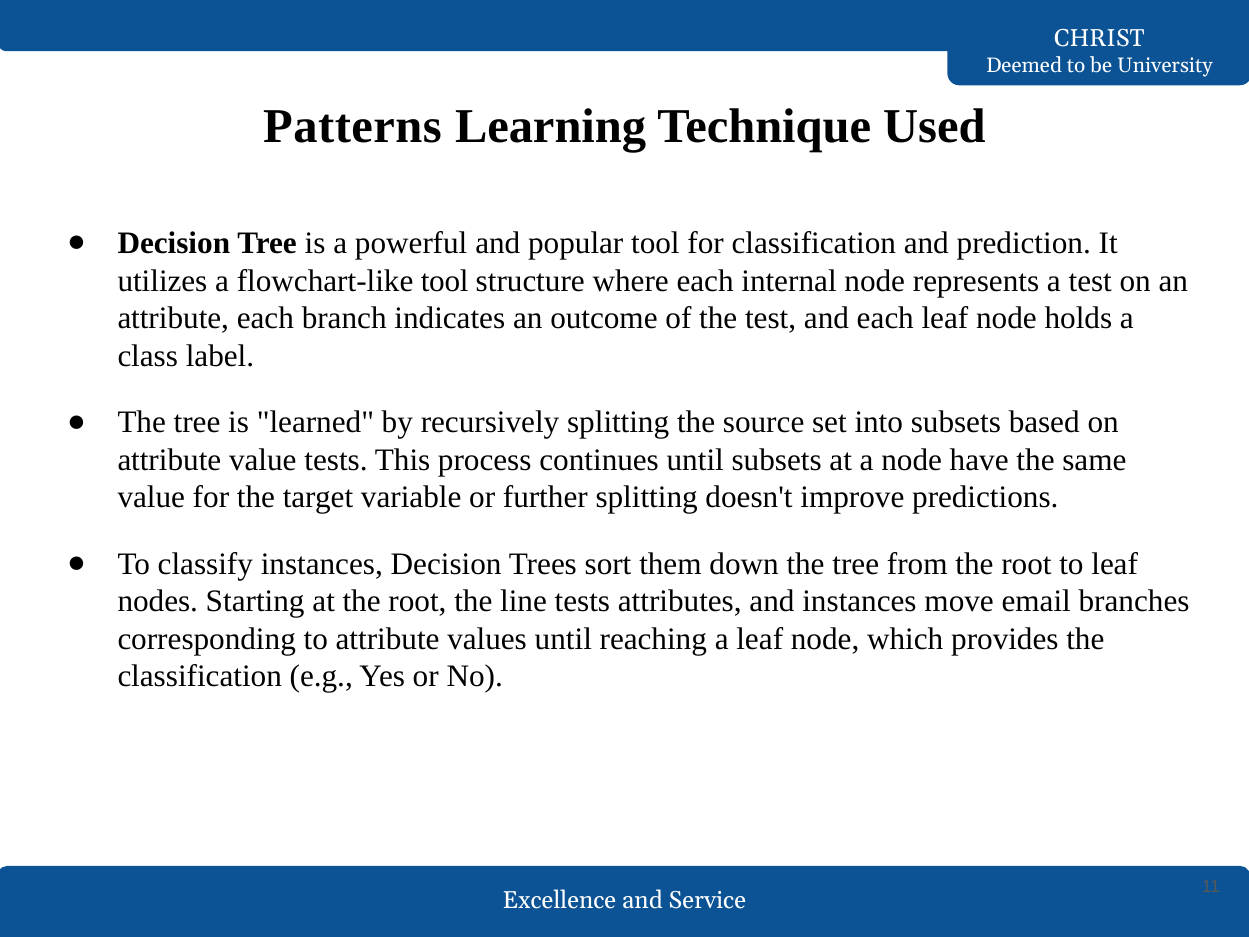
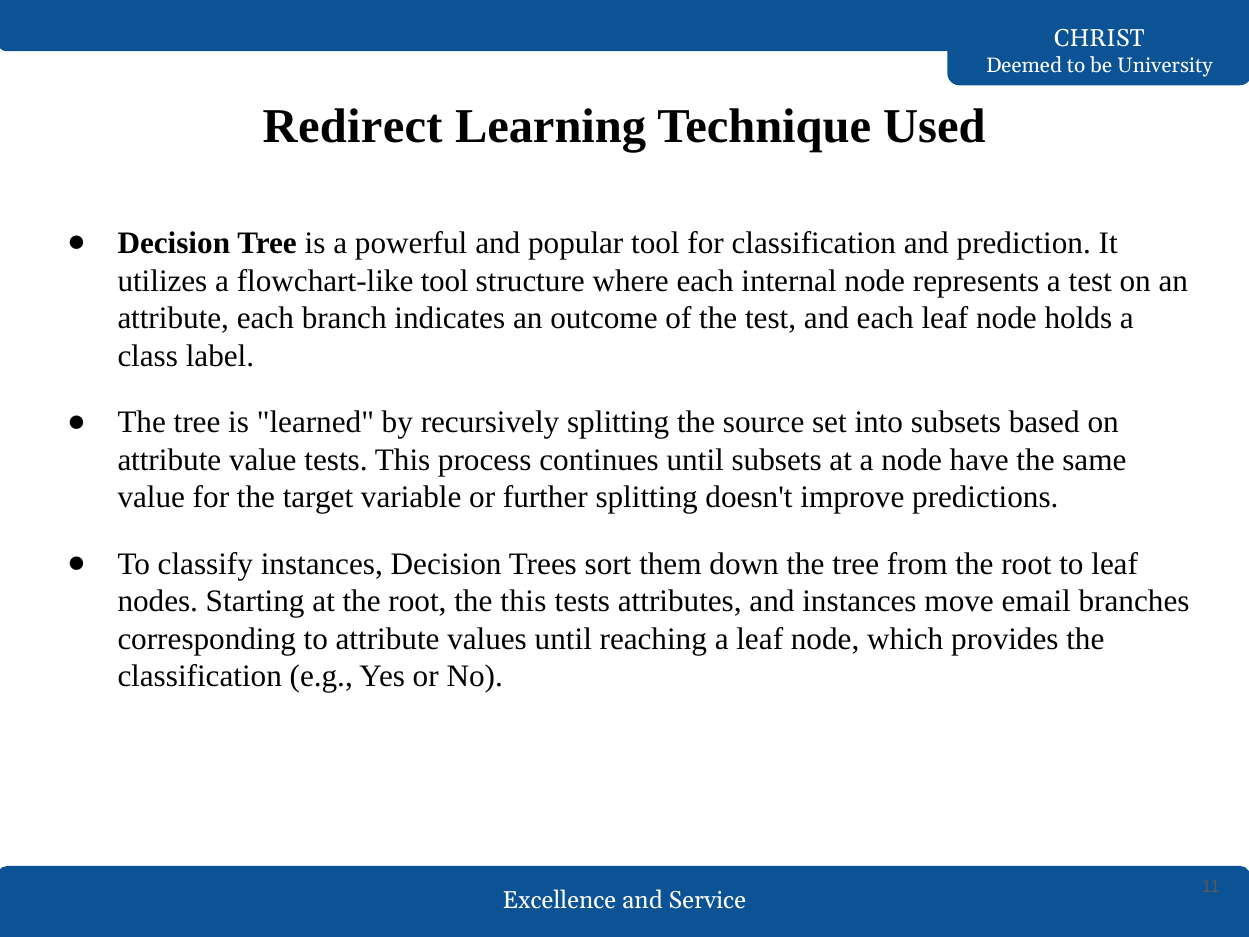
Patterns: Patterns -> Redirect (353, 126)
the line: line -> this (523, 601)
